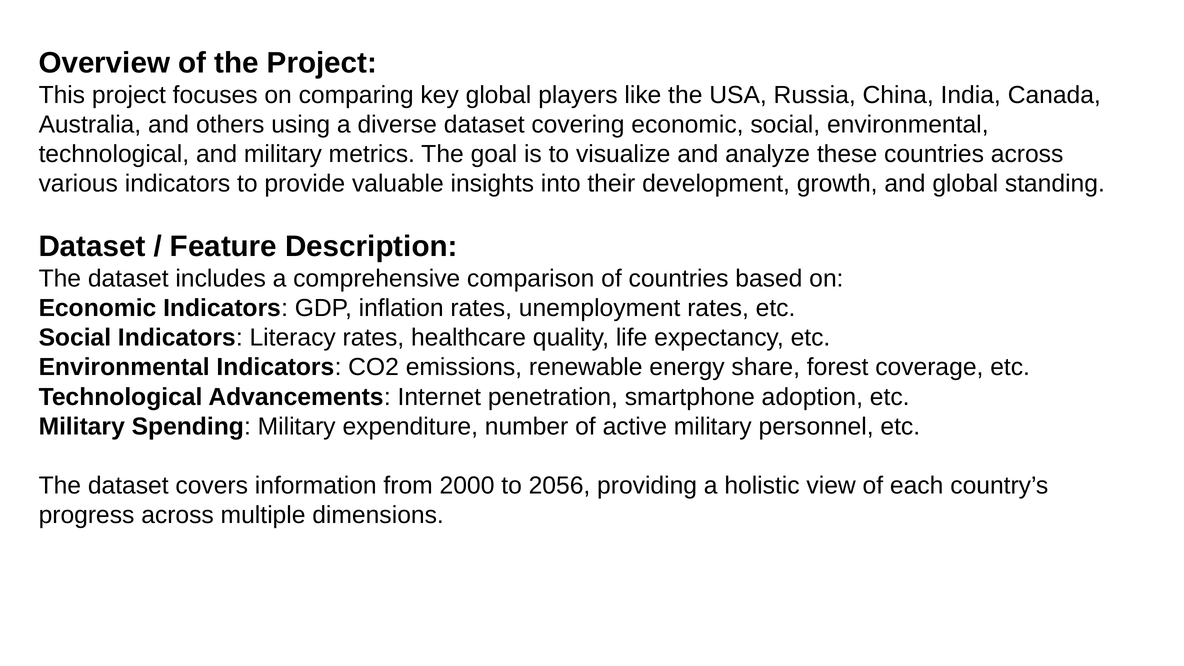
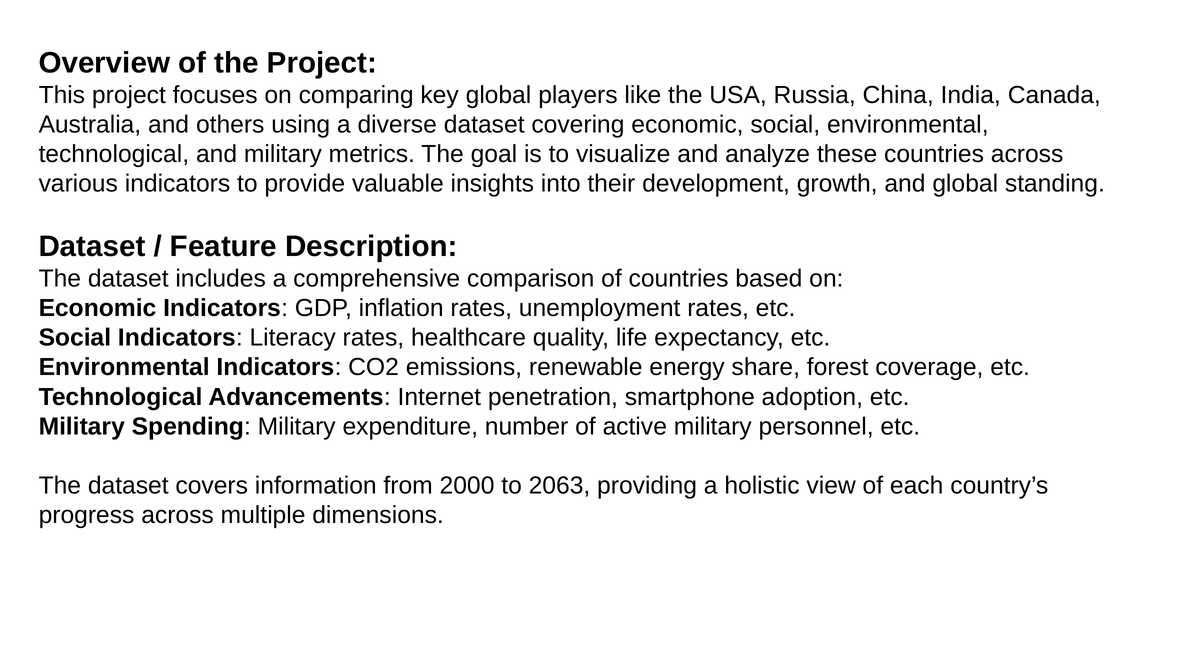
2056: 2056 -> 2063 (559, 486)
